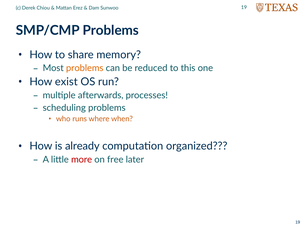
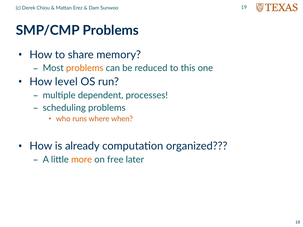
exist: exist -> level (66, 82)
afterwards: afterwards -> dependent (101, 95)
more colour: red -> orange (82, 160)
